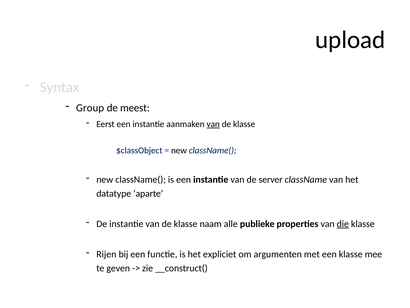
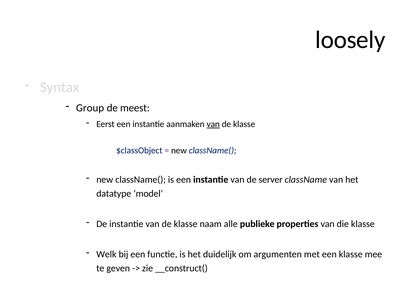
upload: upload -> loosely (350, 40)
aparte: aparte -> model (148, 193)
die underline: present -> none (343, 224)
Rijen: Rijen -> Welk (106, 254)
expliciet: expliciet -> duidelijk (220, 254)
